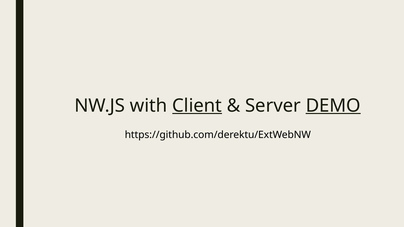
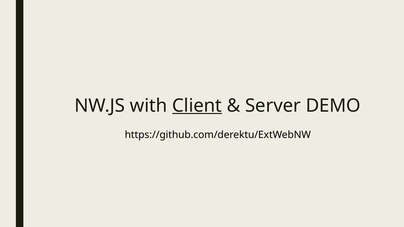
DEMO underline: present -> none (333, 106)
